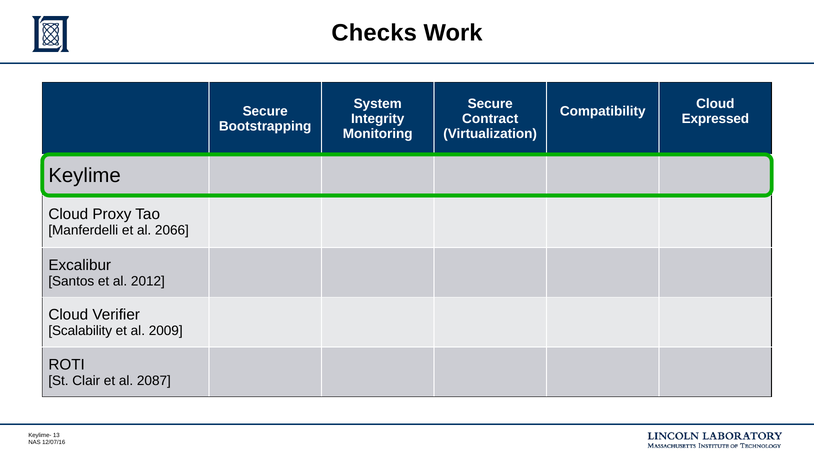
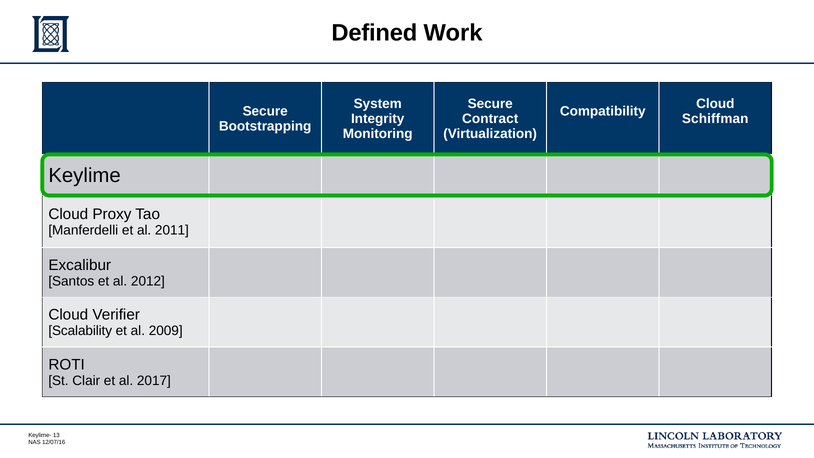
Checks: Checks -> Defined (374, 33)
Expressed: Expressed -> Schiffman (715, 119)
2066: 2066 -> 2011 (172, 230)
2087: 2087 -> 2017 (154, 381)
